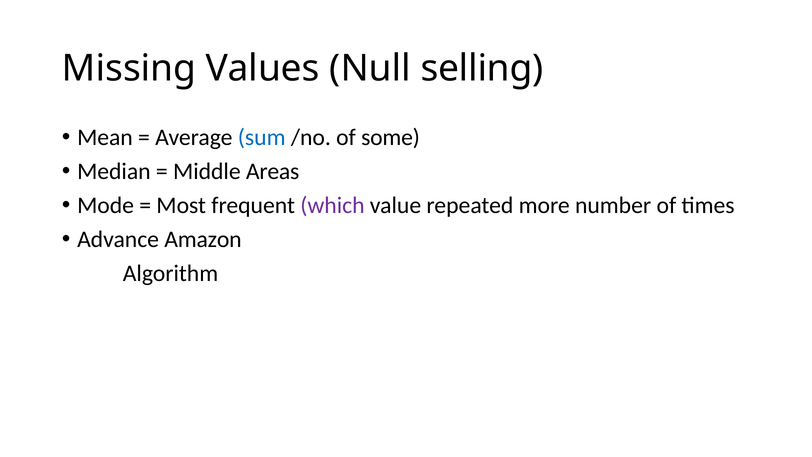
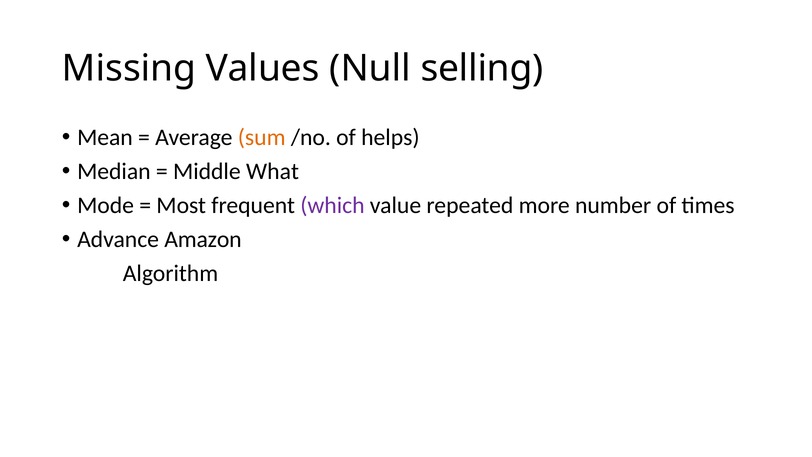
sum colour: blue -> orange (262, 137)
some: some -> helps (390, 137)
Areas: Areas -> What (273, 171)
